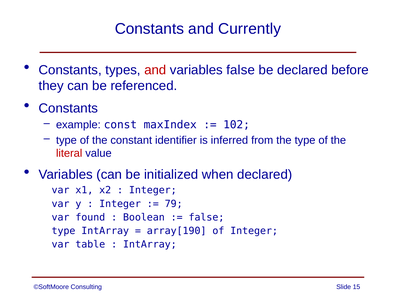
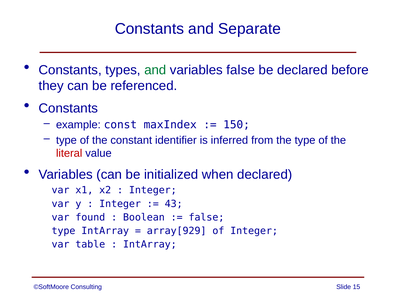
Currently: Currently -> Separate (250, 29)
and colour: red -> green (155, 70)
102: 102 -> 150 (237, 125)
79: 79 -> 43 (174, 204)
array[190: array[190 -> array[929 (177, 231)
